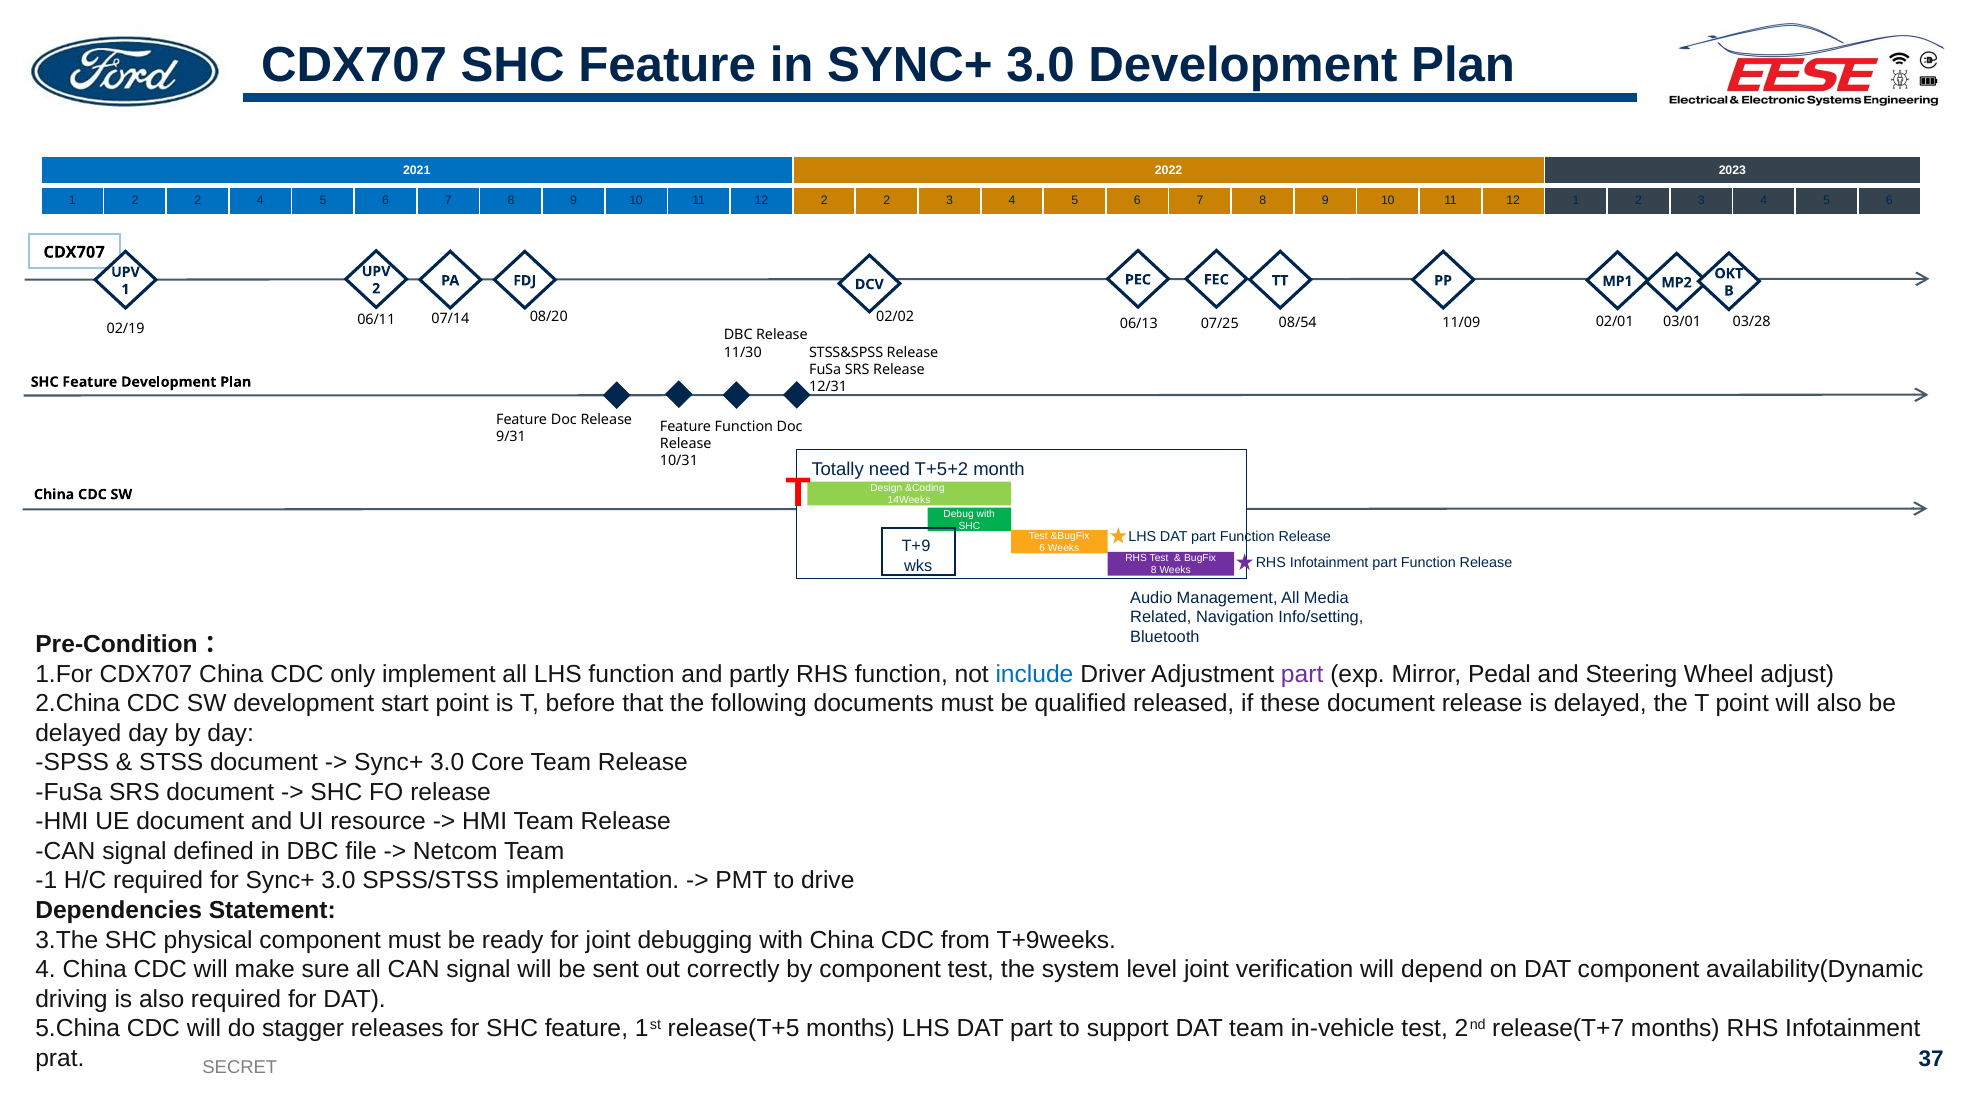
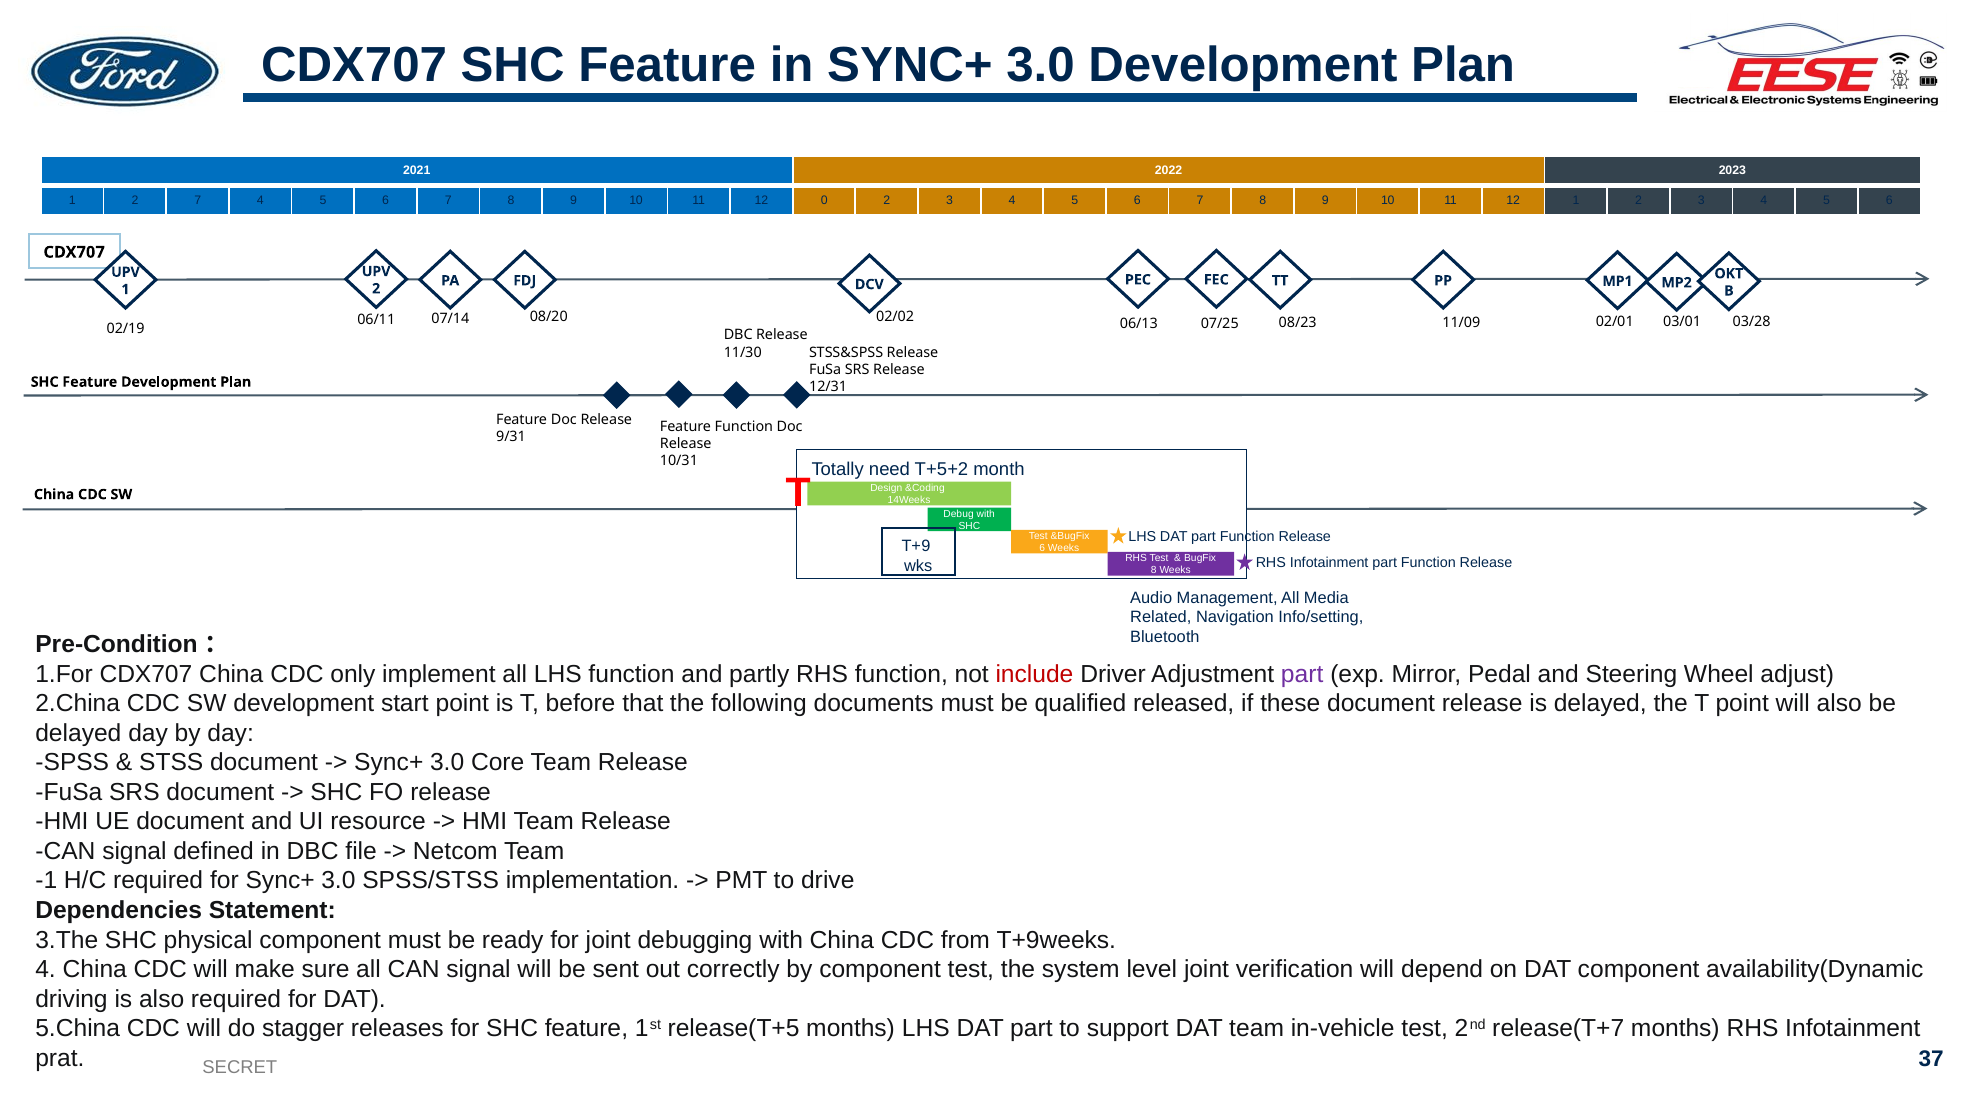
1 2 2: 2 -> 7 (198, 201)
12 2: 2 -> 0 (824, 201)
08/54: 08/54 -> 08/23 (1298, 323)
include colour: blue -> red (1034, 674)
